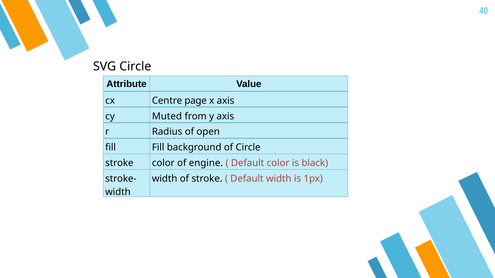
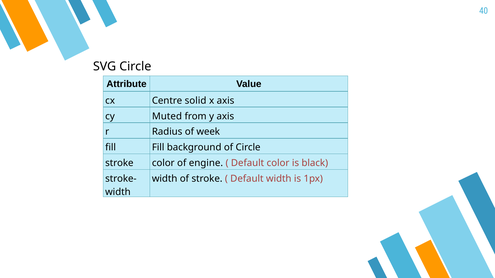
page: page -> solid (196, 101)
open: open -> week (208, 132)
